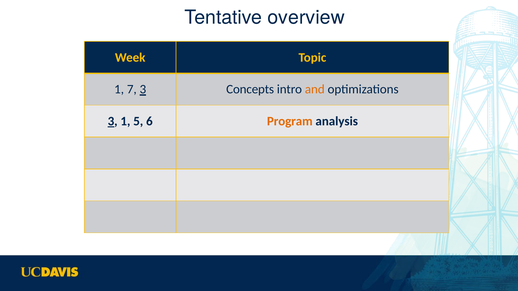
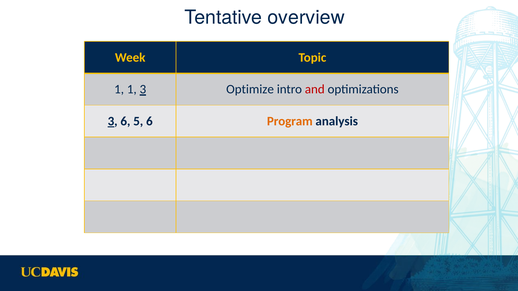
1 7: 7 -> 1 (132, 89)
Concepts: Concepts -> Optimize (250, 89)
and colour: orange -> red (315, 89)
3 1: 1 -> 6 (125, 121)
